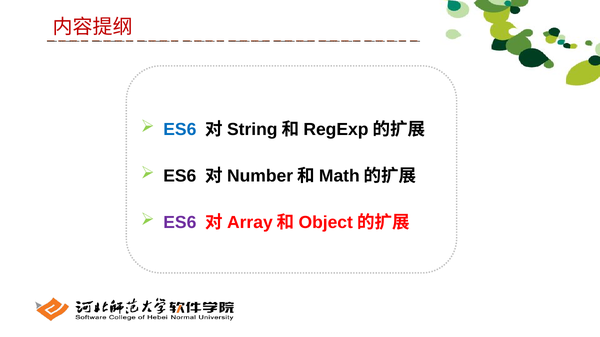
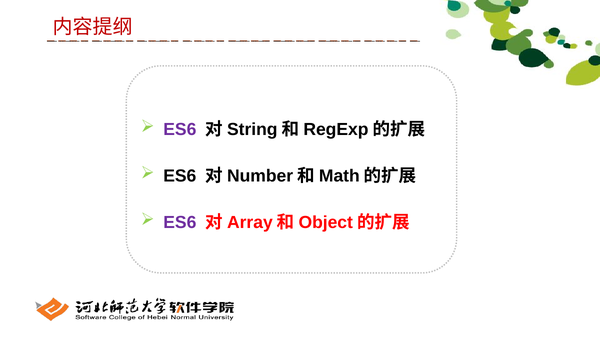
ES6 colour: blue -> purple (180, 130)
